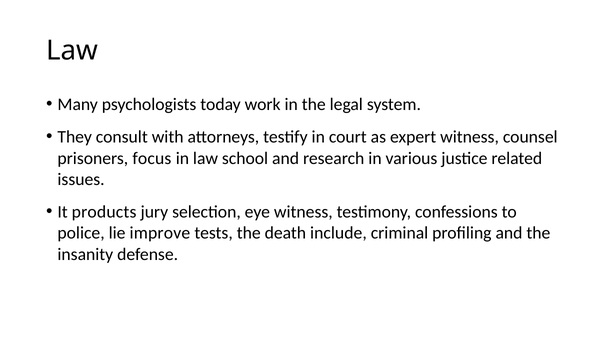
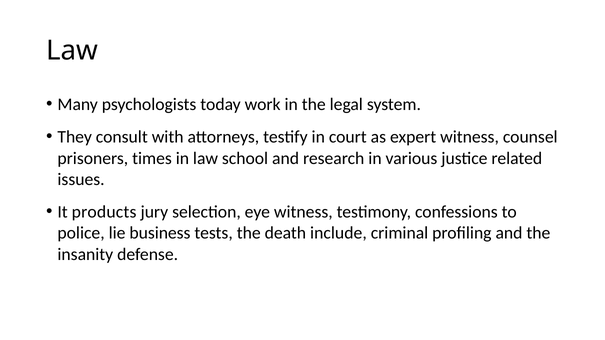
focus: focus -> times (152, 158)
improve: improve -> business (160, 233)
